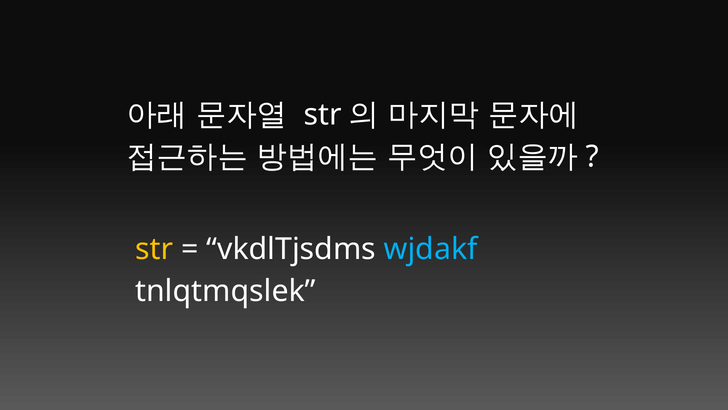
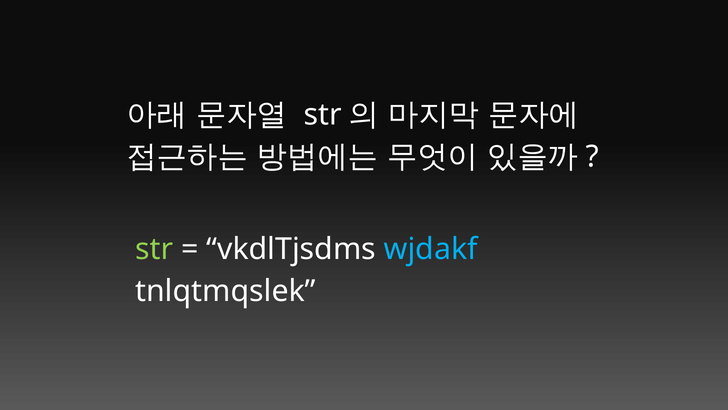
str colour: yellow -> light green (154, 249)
